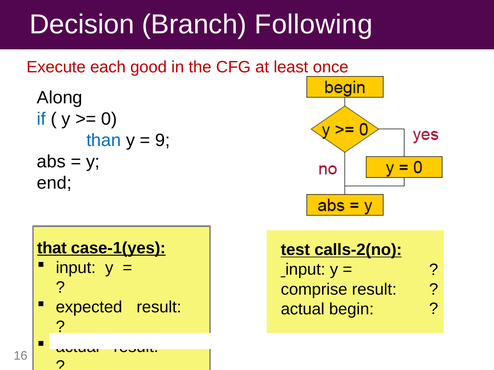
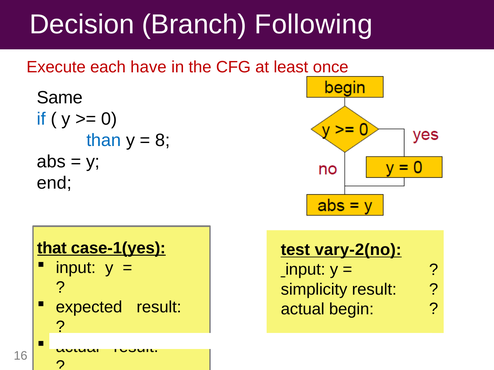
good: good -> have (148, 67)
Along: Along -> Same (60, 98)
9: 9 -> 8 (163, 141)
calls-2(no: calls-2(no -> vary-2(no (358, 250)
comprise: comprise -> simplicity (314, 290)
